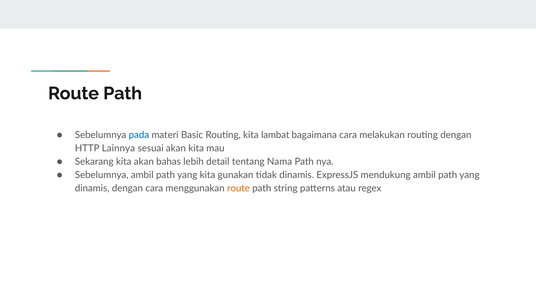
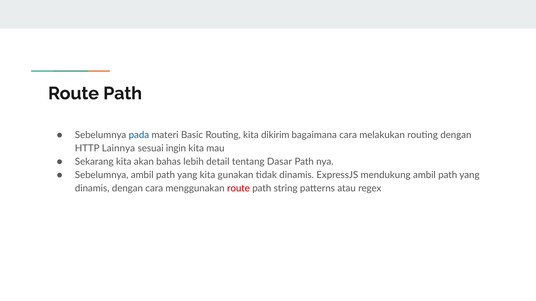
lambat: lambat -> dikirim (275, 135)
sesuai akan: akan -> ingin (176, 149)
Nama: Nama -> Dasar (280, 162)
route colour: orange -> red (238, 189)
